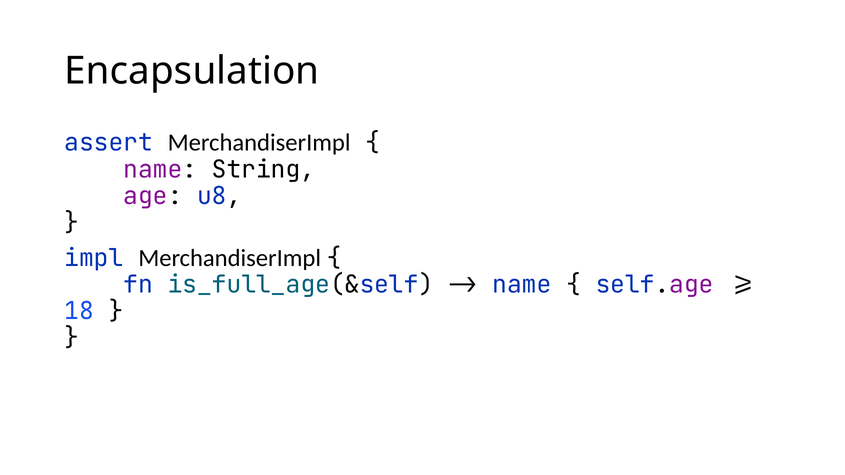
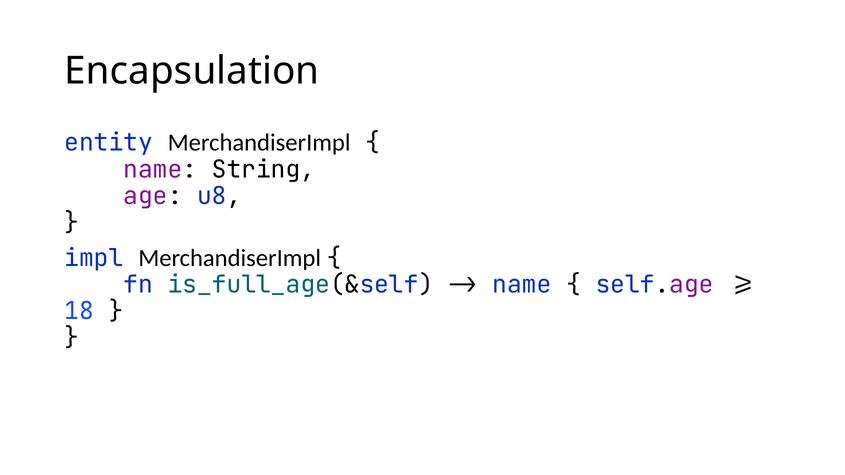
assert: assert -> entity (109, 143)
